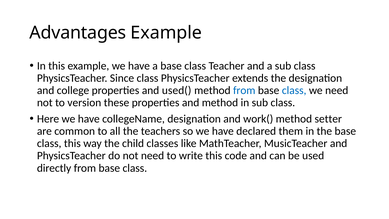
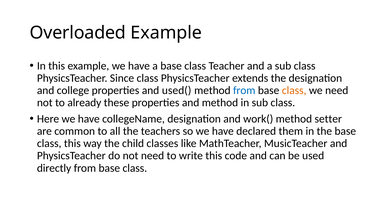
Advantages: Advantages -> Overloaded (78, 33)
class colour: blue -> orange (294, 90)
version: version -> already (84, 103)
